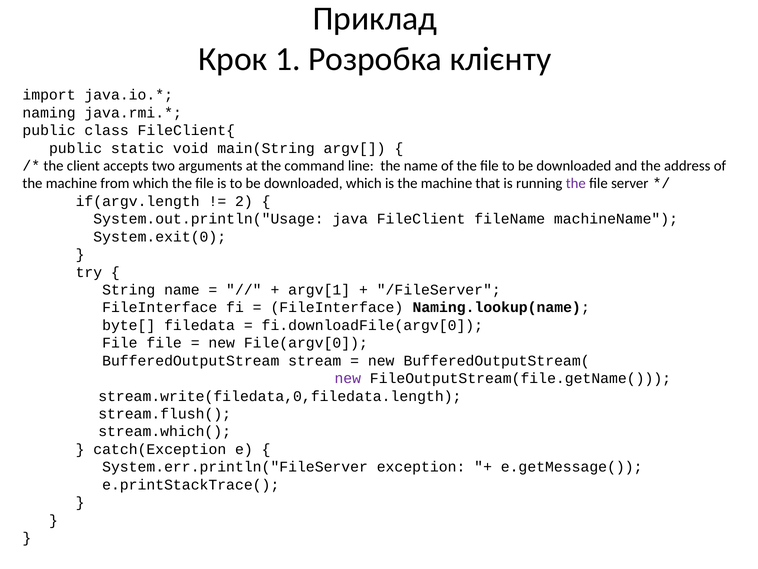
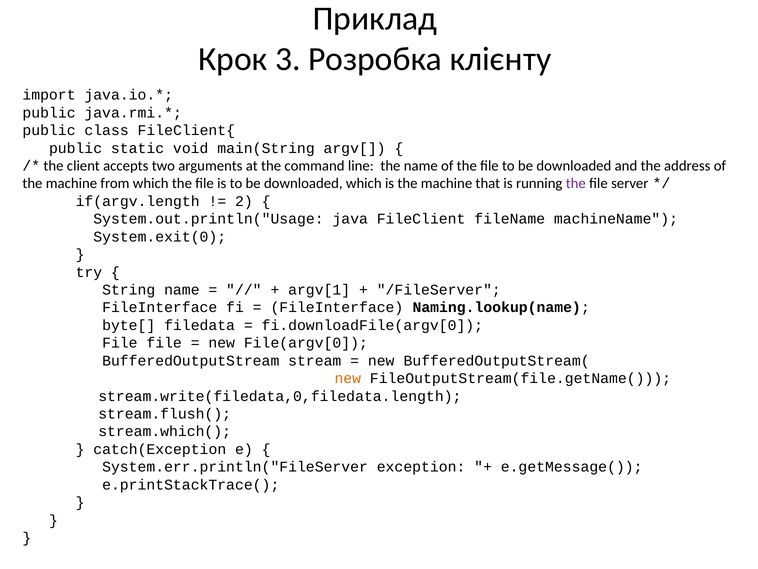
1: 1 -> 3 (288, 59)
naming: naming -> public (49, 113)
new colour: purple -> orange (348, 378)
